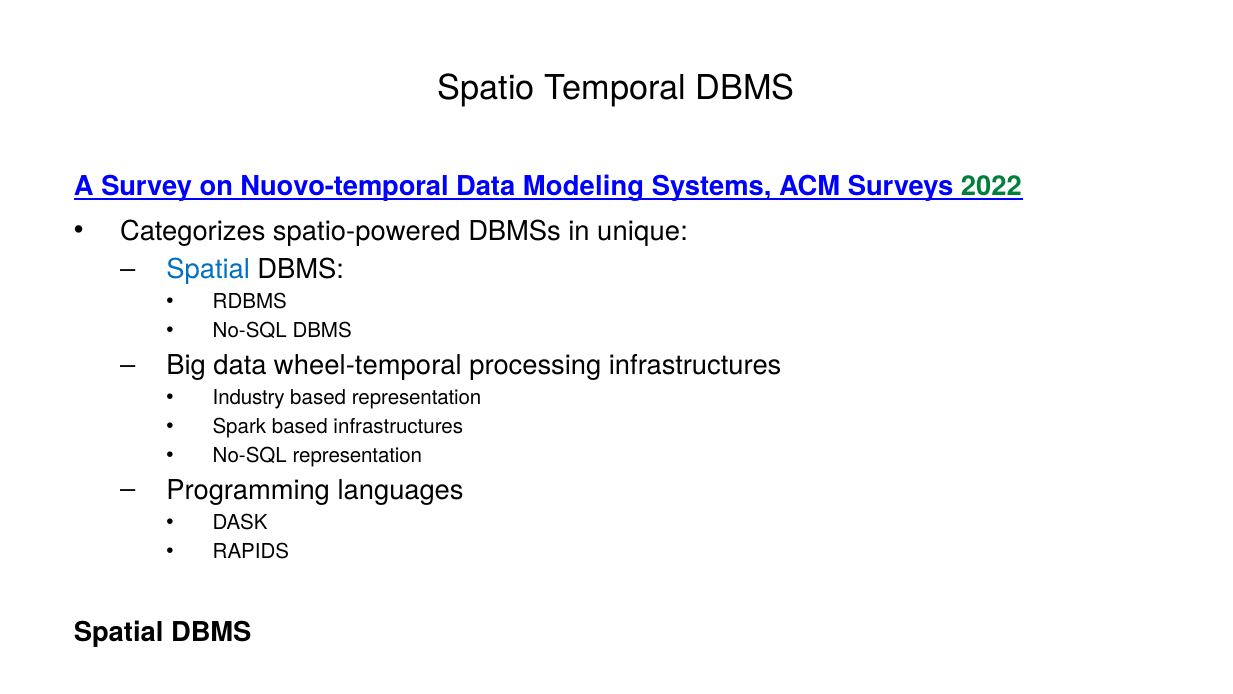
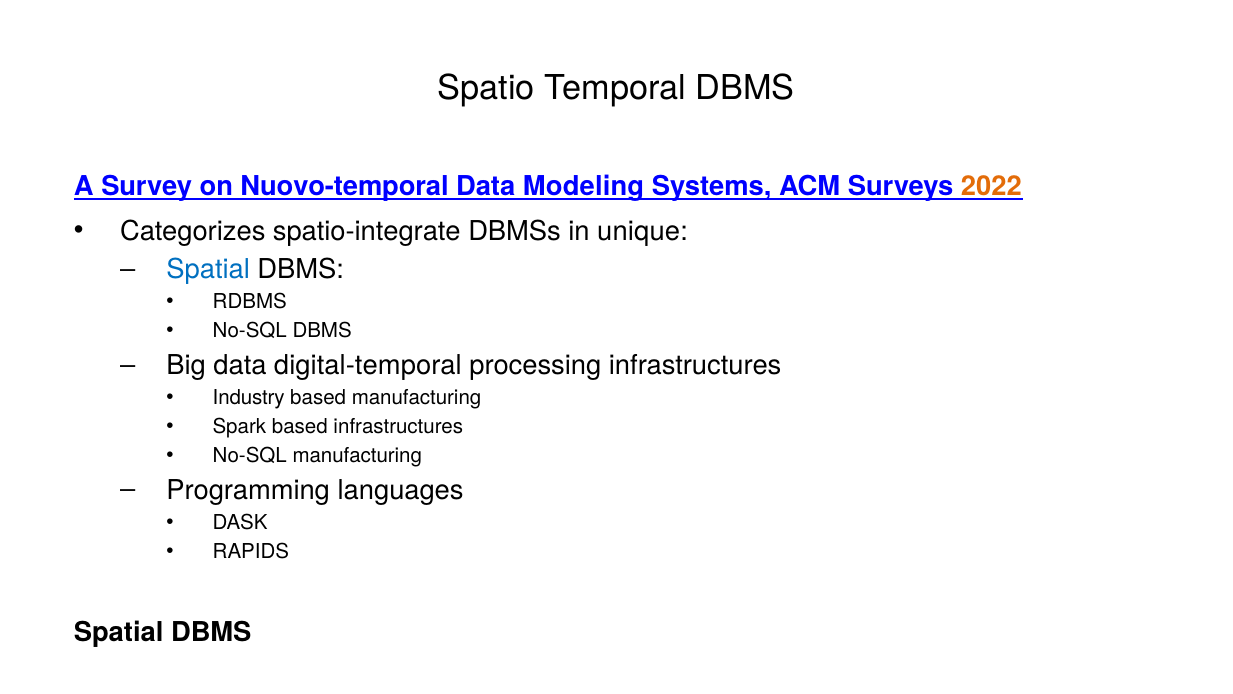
2022 colour: green -> orange (991, 186)
spatio-powered: spatio-powered -> spatio-integrate (367, 231)
wheel-temporal: wheel-temporal -> digital-temporal (368, 365)
based representation: representation -> manufacturing (417, 398)
No-SQL representation: representation -> manufacturing (357, 455)
